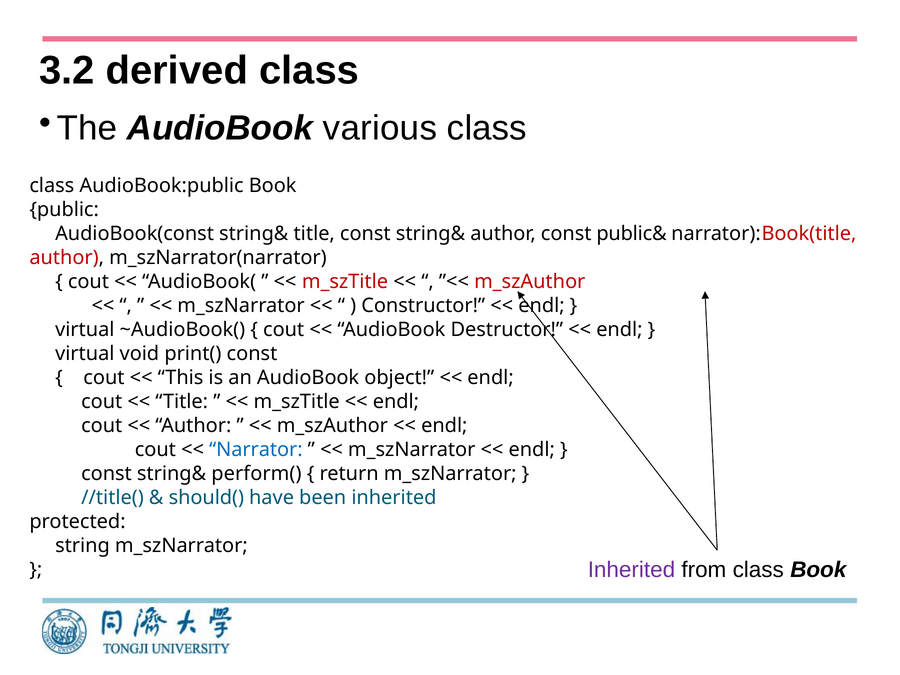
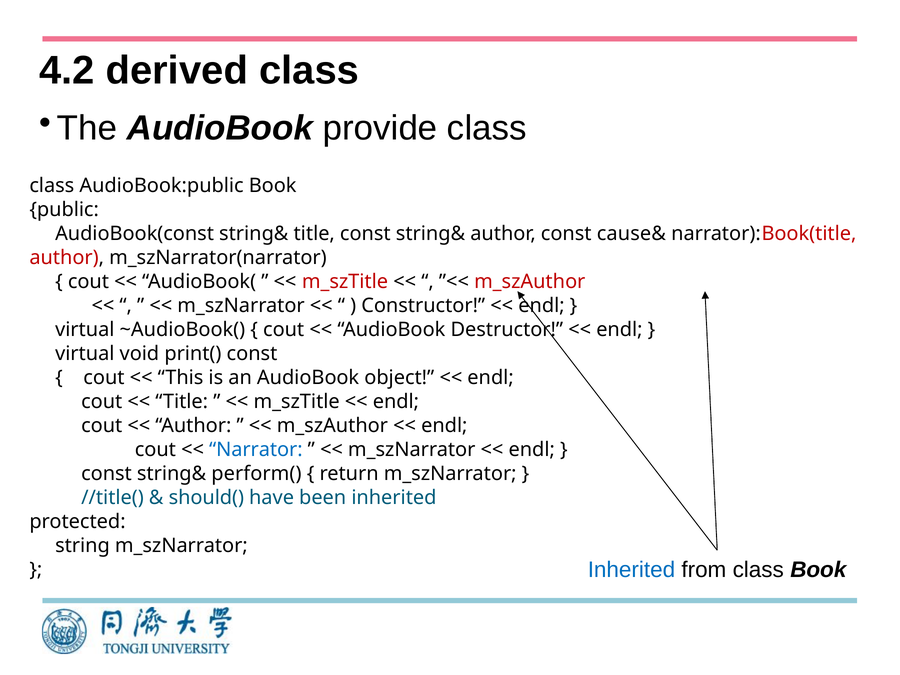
3.2: 3.2 -> 4.2 (67, 71)
various: various -> provide (380, 128)
public&: public& -> cause& (631, 234)
Inherited colour: purple -> blue (631, 570)
